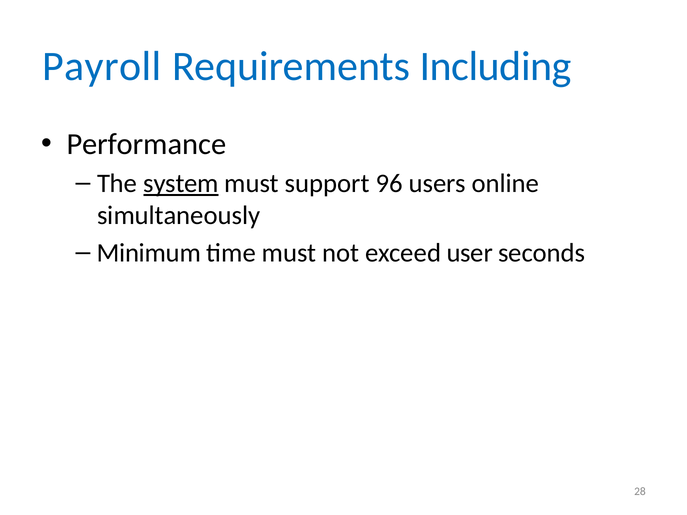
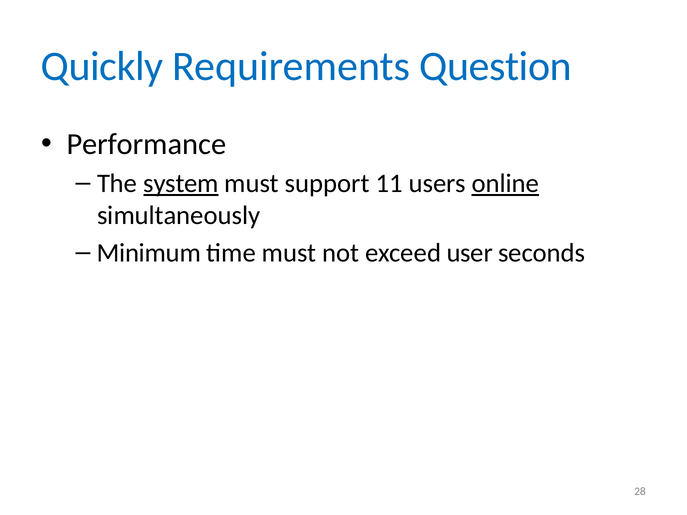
Payroll: Payroll -> Quickly (102, 67)
Including: Including -> Question (496, 67)
96: 96 -> 11 (389, 184)
online underline: none -> present (505, 184)
